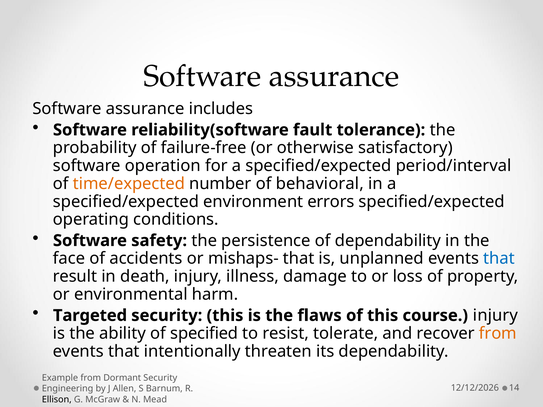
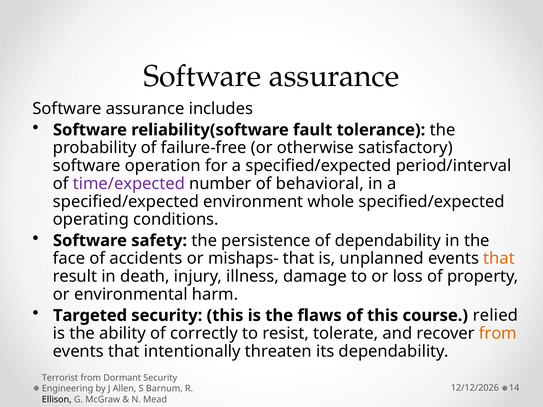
time/expected colour: orange -> purple (129, 184)
errors: errors -> whole (331, 202)
that colour: blue -> orange (499, 259)
course injury: injury -> relied (496, 316)
specified: specified -> correctly (204, 334)
Example: Example -> Terrorist (60, 378)
